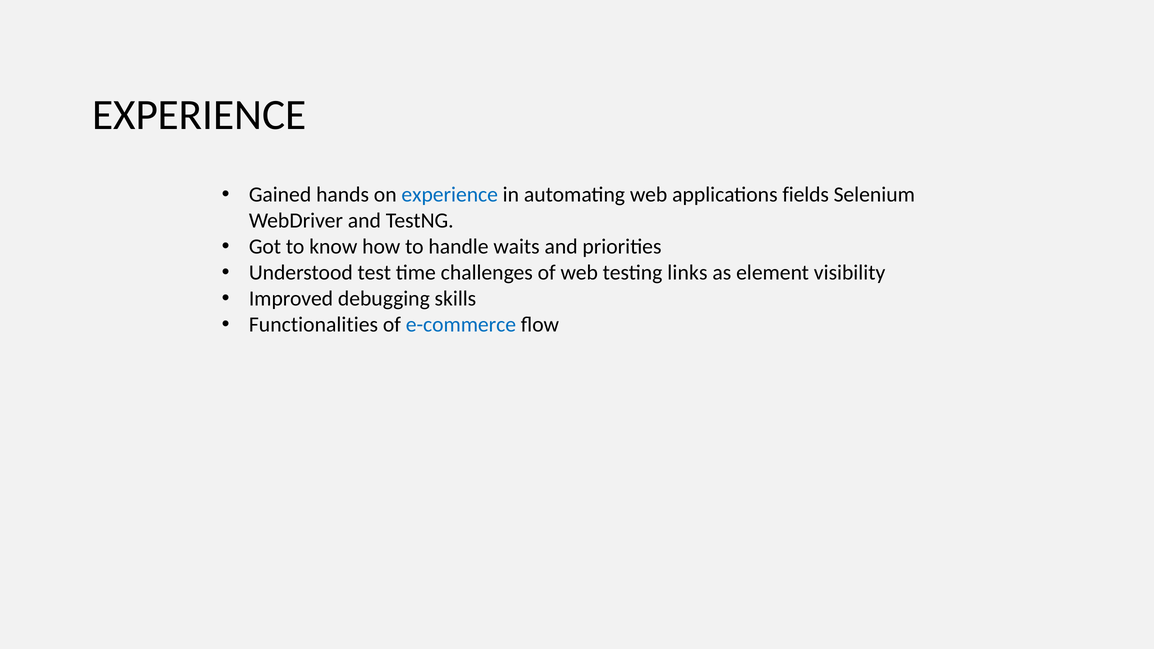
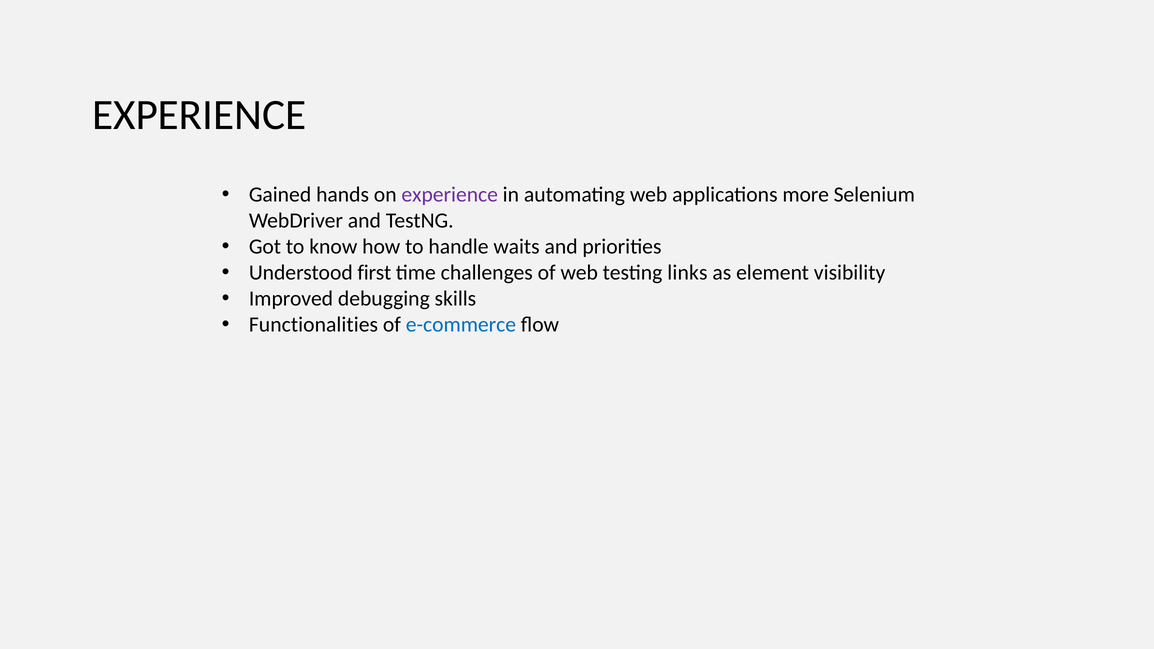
experience colour: blue -> purple (450, 195)
fields: fields -> more (806, 195)
test: test -> first (374, 273)
